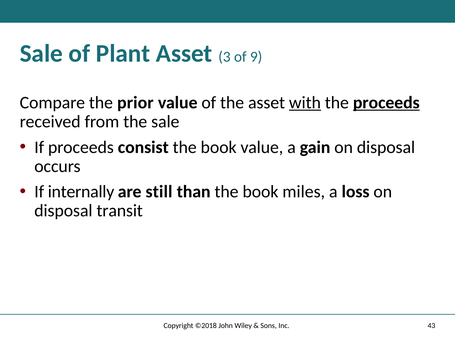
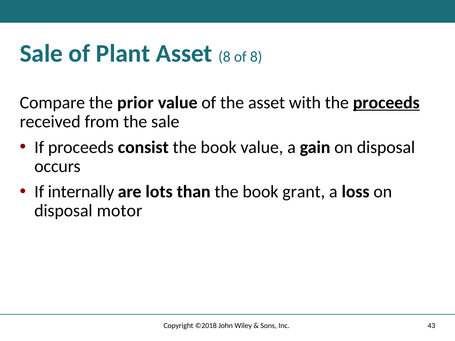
Asset 3: 3 -> 8 (224, 57)
of 9: 9 -> 8 (256, 57)
with underline: present -> none (305, 103)
still: still -> lots (159, 192)
miles: miles -> grant (304, 192)
transit: transit -> motor (120, 211)
